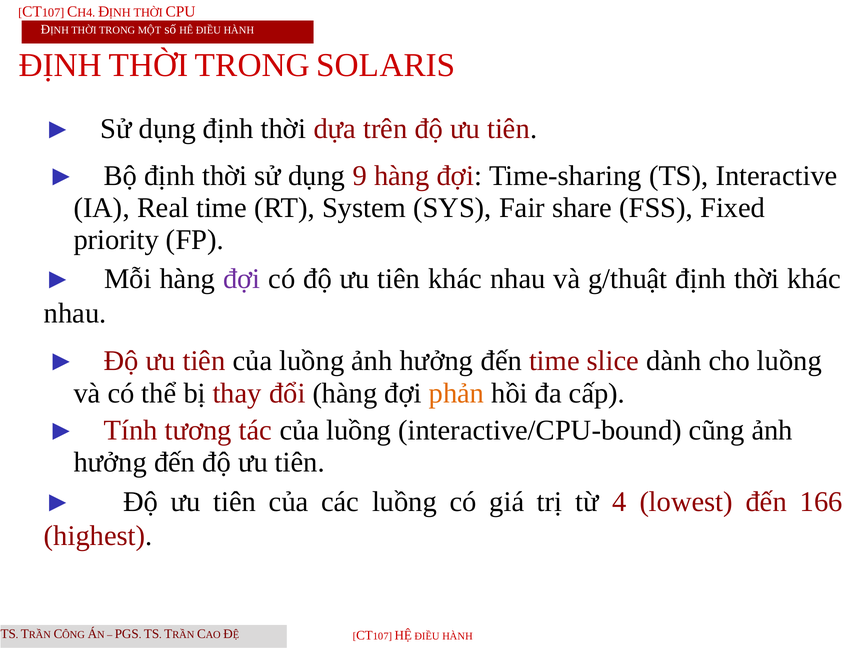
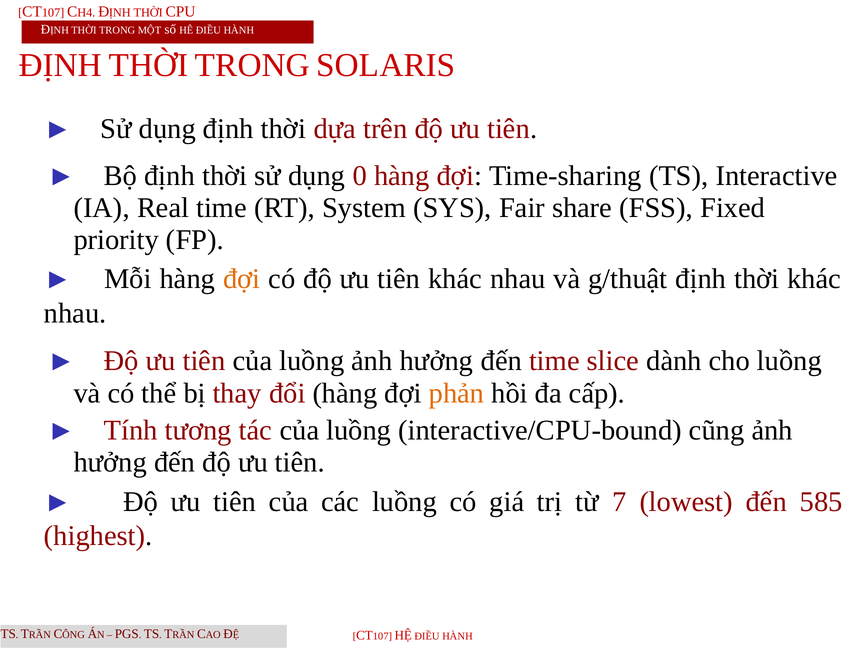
9: 9 -> 0 (360, 176)
đợi colour: purple -> orange (242, 279)
4: 4 -> 7 (620, 502)
166: 166 -> 585 (821, 502)
